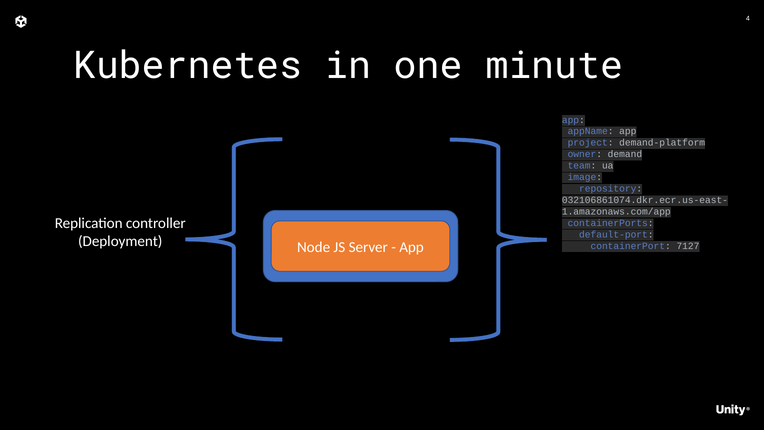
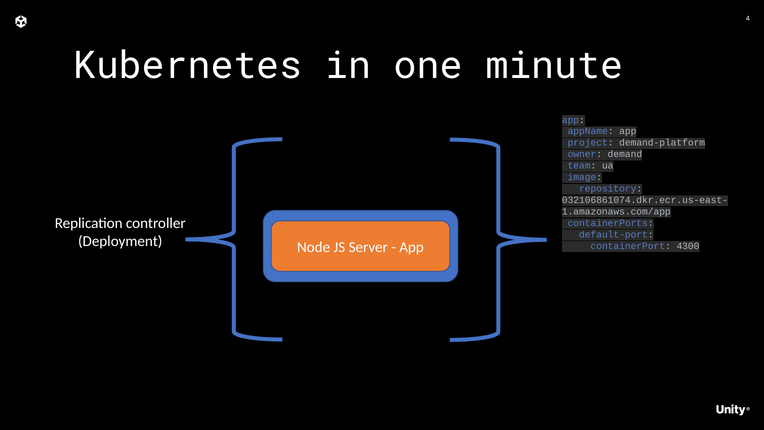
7127: 7127 -> 4300 (688, 246)
